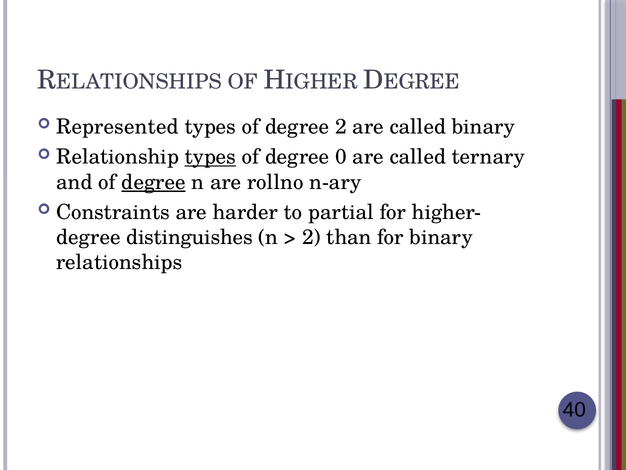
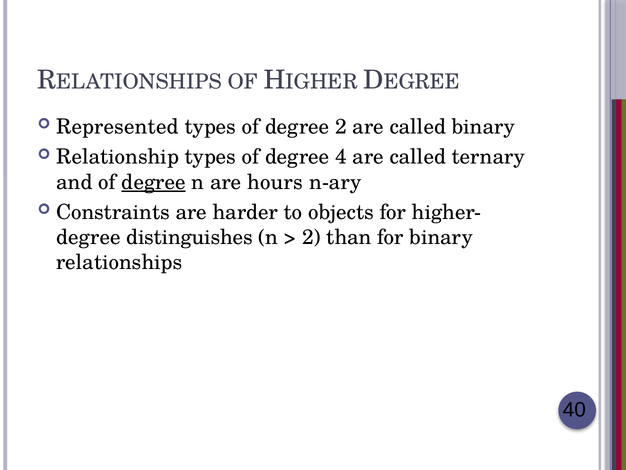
types underline: present -> none (210, 157)
0: 0 -> 4 (341, 157)
rollno: rollno -> hours (275, 182)
partial: partial -> objects (341, 212)
